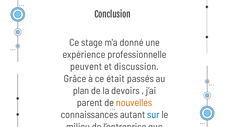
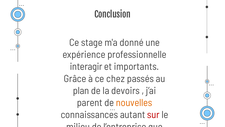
peuvent: peuvent -> interagir (86, 66)
discussion: discussion -> importants (136, 66)
était: était -> chez (116, 78)
sur colour: blue -> red (153, 114)
